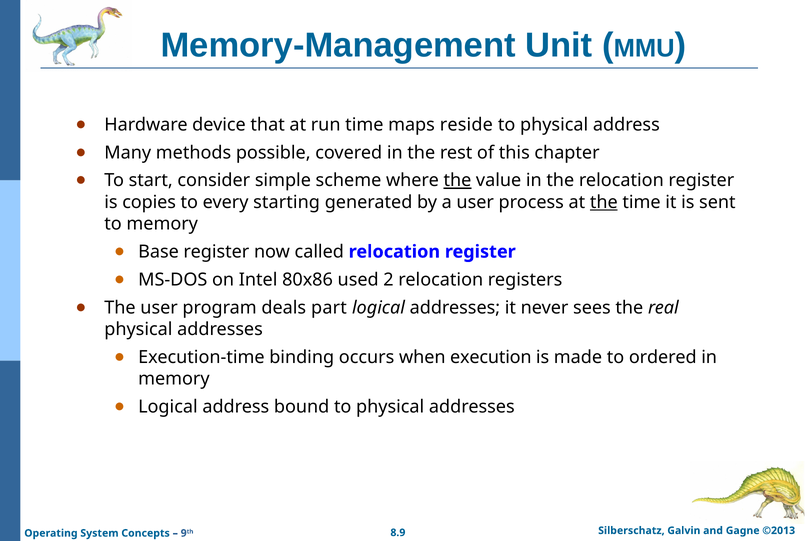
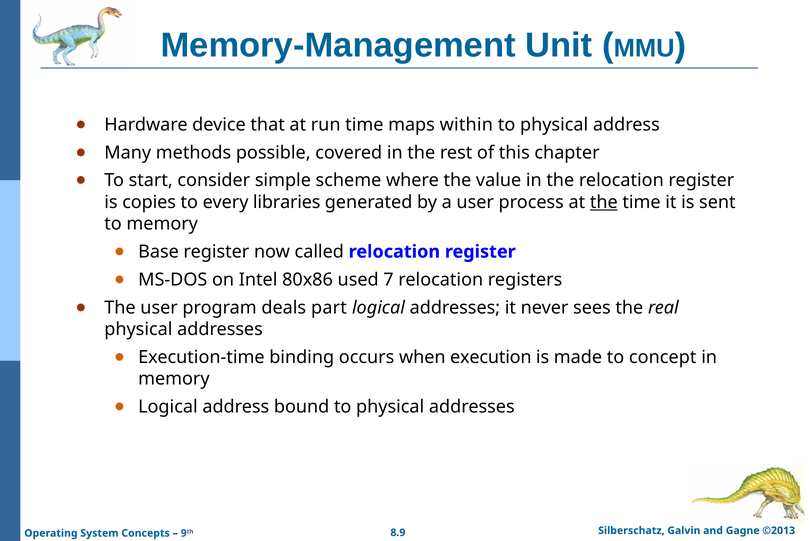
reside: reside -> within (466, 125)
the underline: present -> none (457, 181)
starting: starting -> libraries (287, 202)
2: 2 -> 7 (388, 280)
ordered: ordered -> concept (663, 357)
